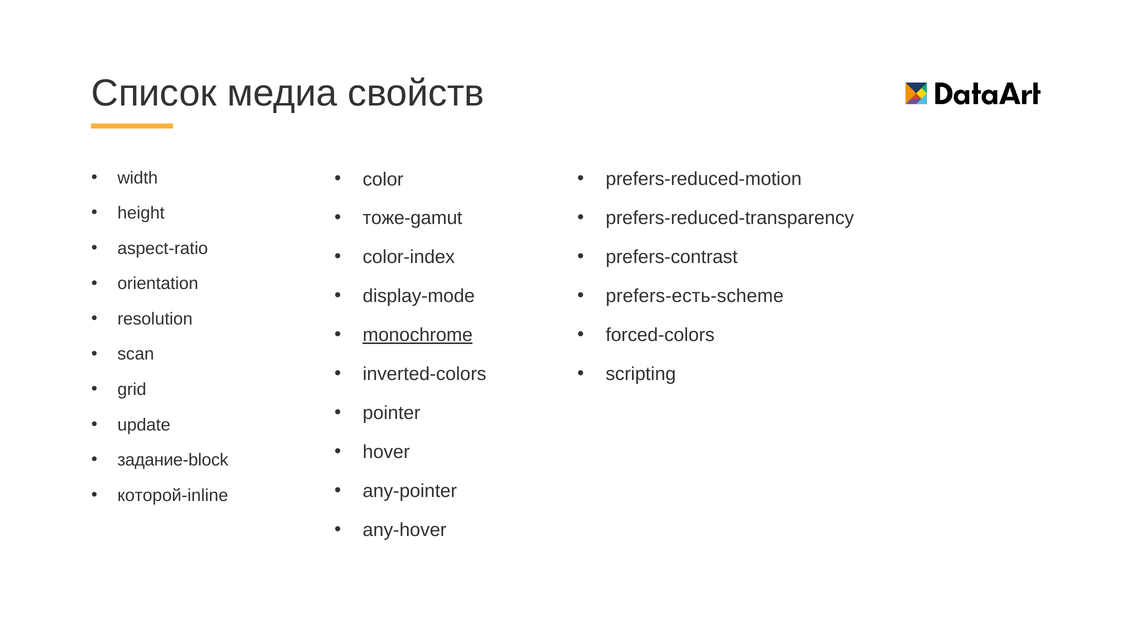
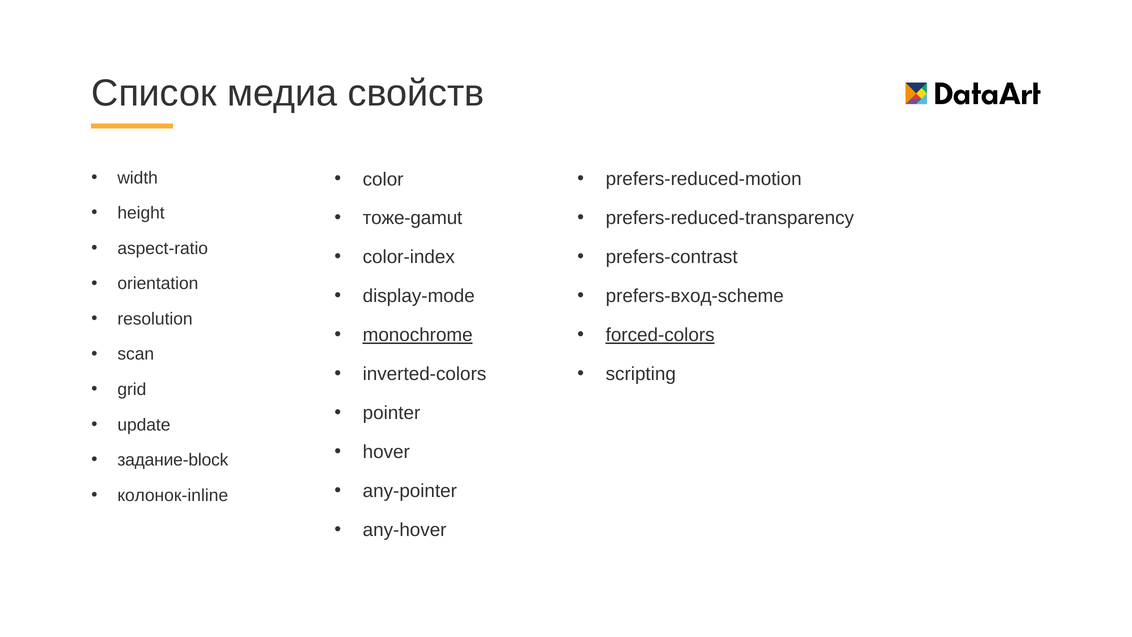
prefers-есть-scheme: prefers-есть-scheme -> prefers-вход-scheme (695, 296)
forced-colors underline: none -> present (660, 335)
которой-inline: которой-inline -> колонок-inline (173, 495)
